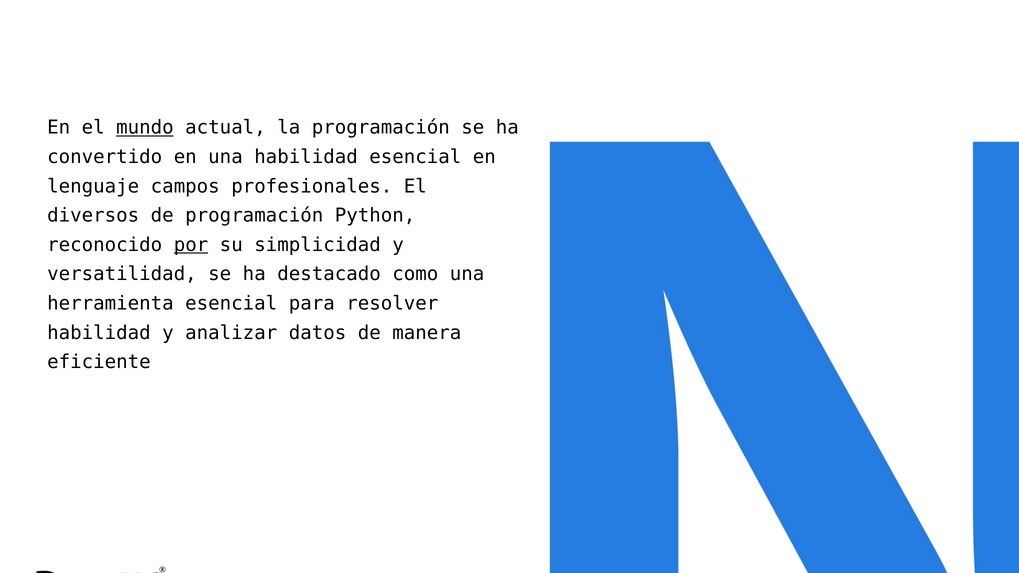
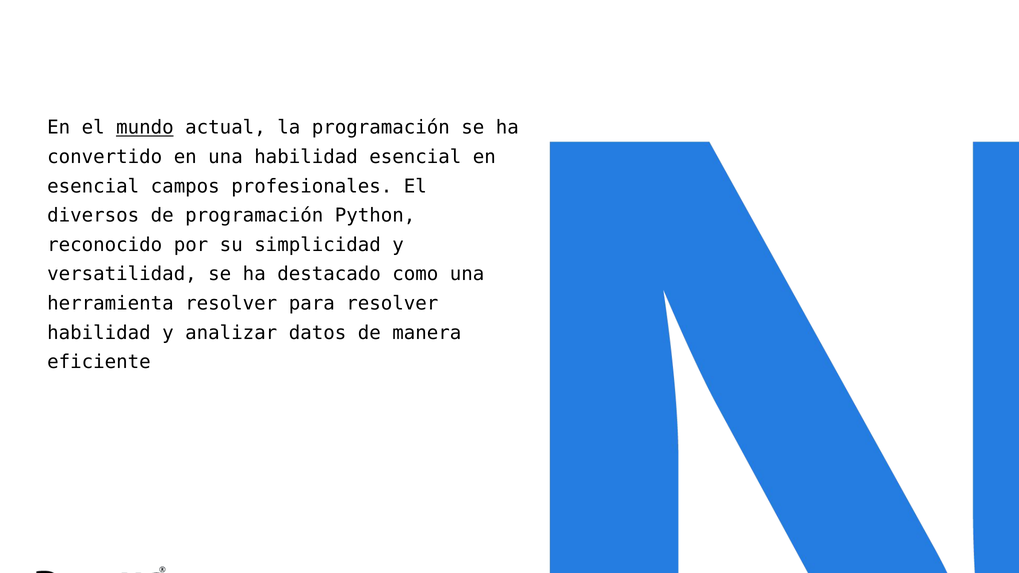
lenguaje: lenguaje -> esencial (93, 186)
por underline: present -> none (191, 245)
herramienta esencial: esencial -> resolver (231, 304)
